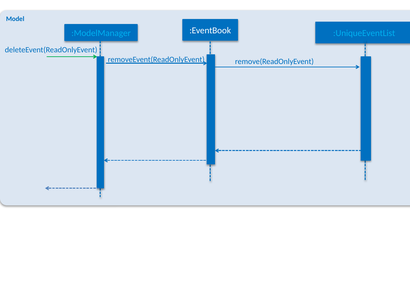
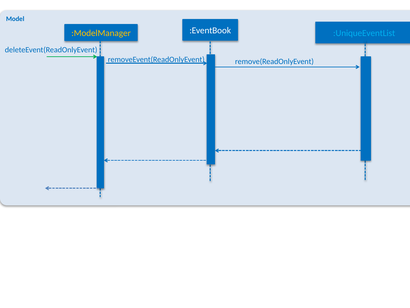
:ModelManager colour: light blue -> yellow (101, 33)
